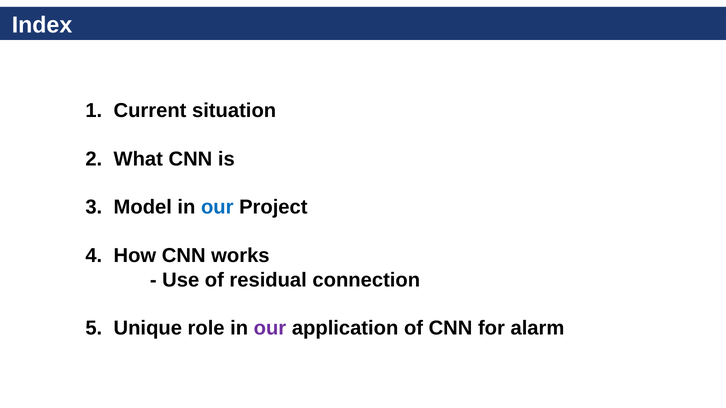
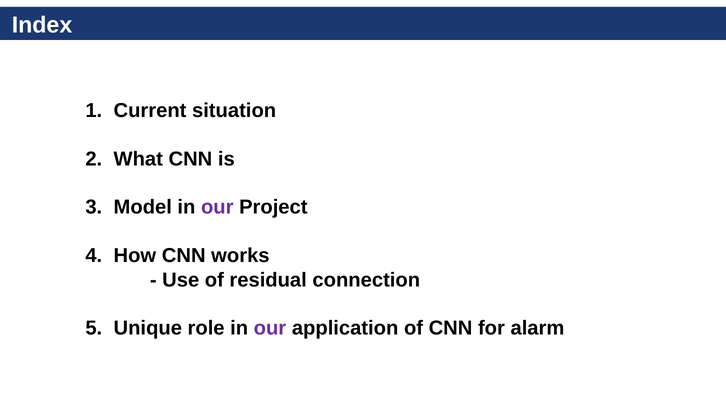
our colour: blue -> purple (217, 208)
